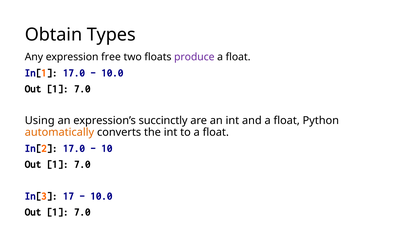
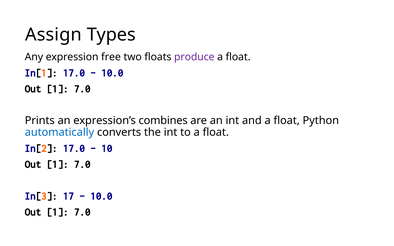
Obtain: Obtain -> Assign (53, 35)
Using: Using -> Prints (40, 121)
succinctly: succinctly -> combines (163, 121)
automatically colour: orange -> blue (59, 132)
